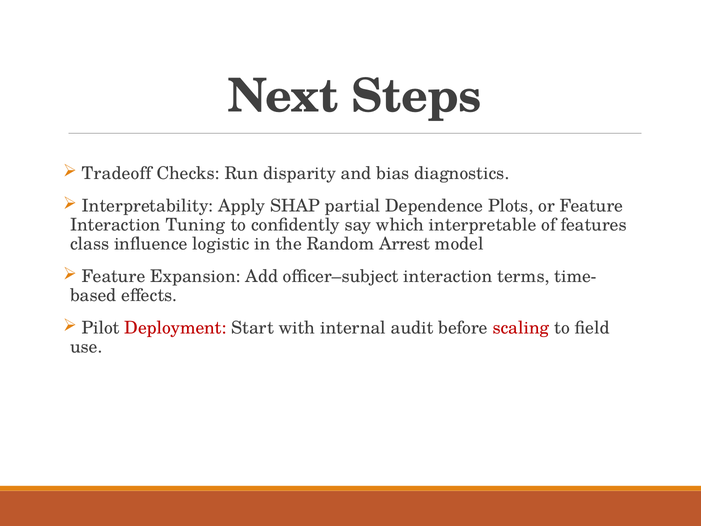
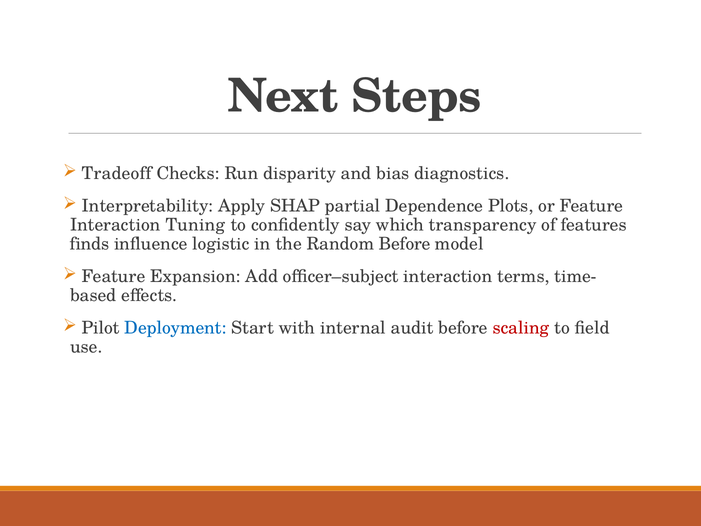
interpretable: interpretable -> transparency (483, 225)
class: class -> finds (90, 244)
Random Arrest: Arrest -> Before (405, 244)
Deployment colour: red -> blue (176, 328)
